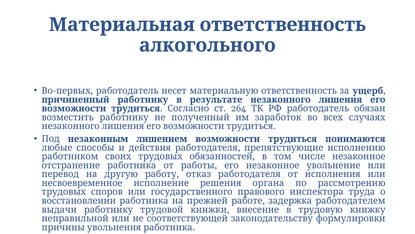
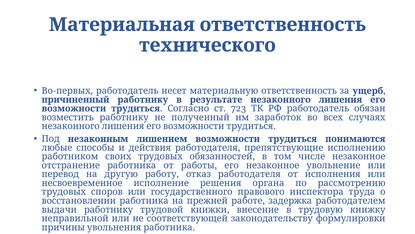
алкогольного: алкогольного -> технического (207, 45)
264: 264 -> 723 (239, 108)
